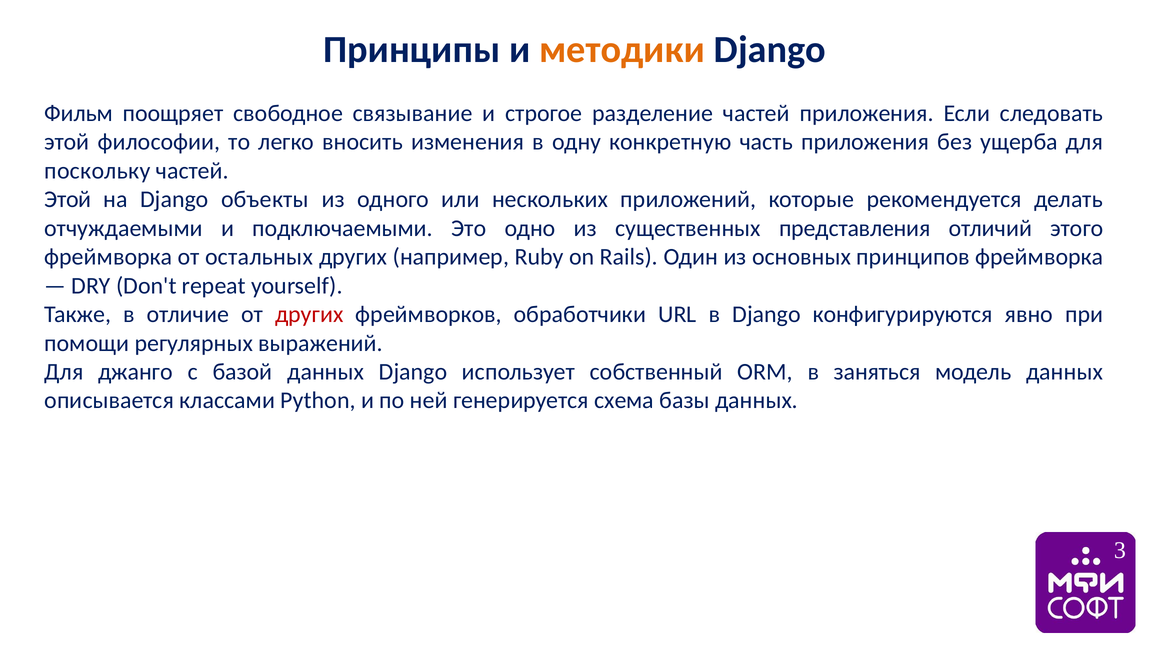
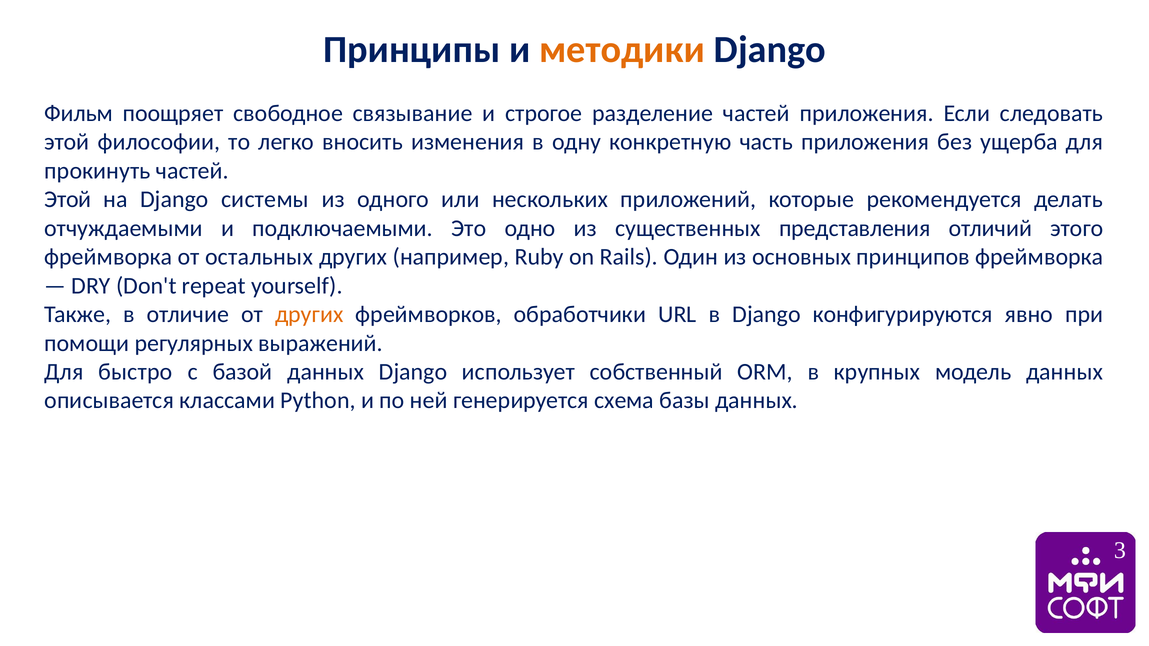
поскольку: поскольку -> прокинуть (98, 171)
объекты: объекты -> системы (265, 200)
других colour: red -> orange (309, 315)
джанго: джанго -> быстро (135, 372)
заняться: заняться -> крупных (877, 372)
